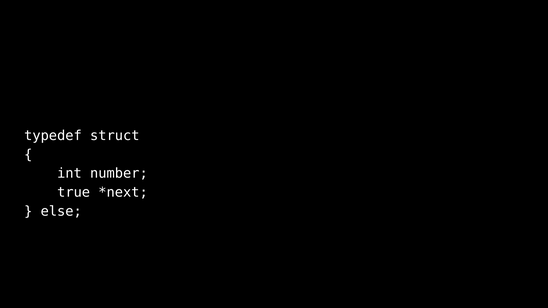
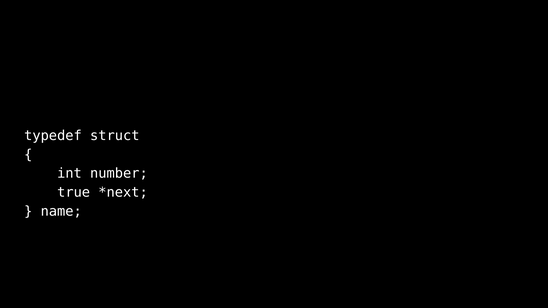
else: else -> name (61, 211)
